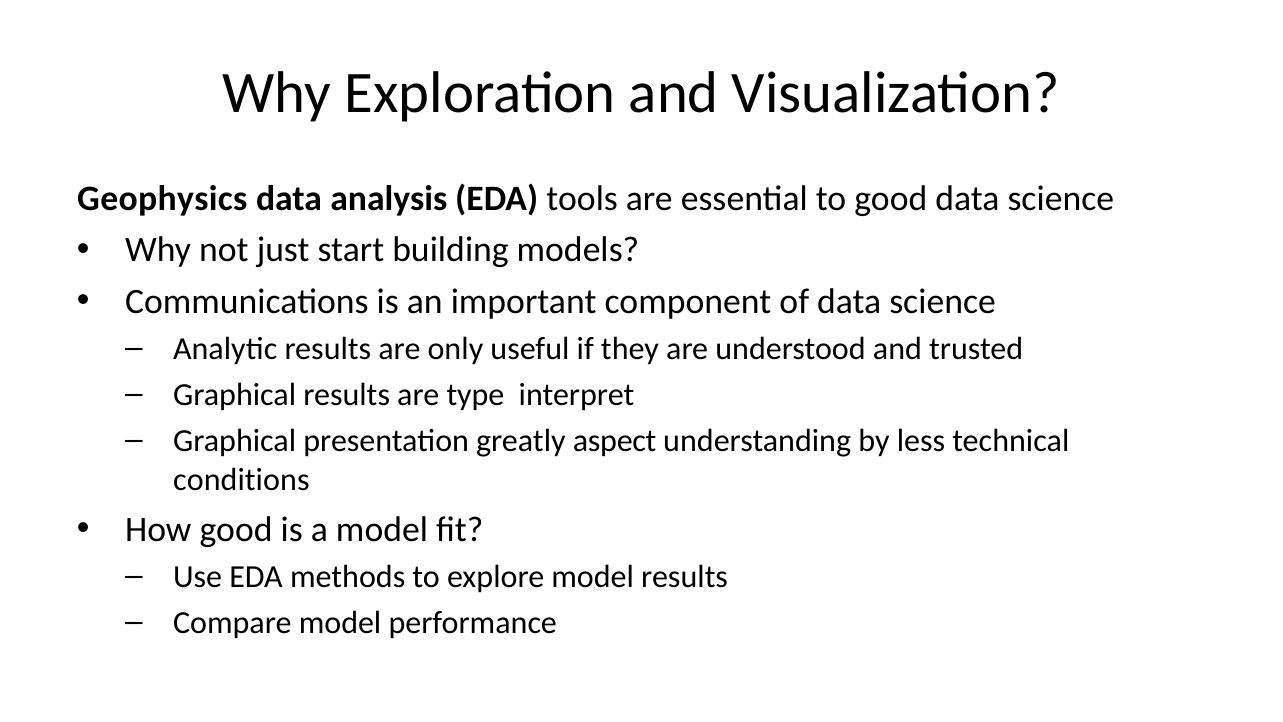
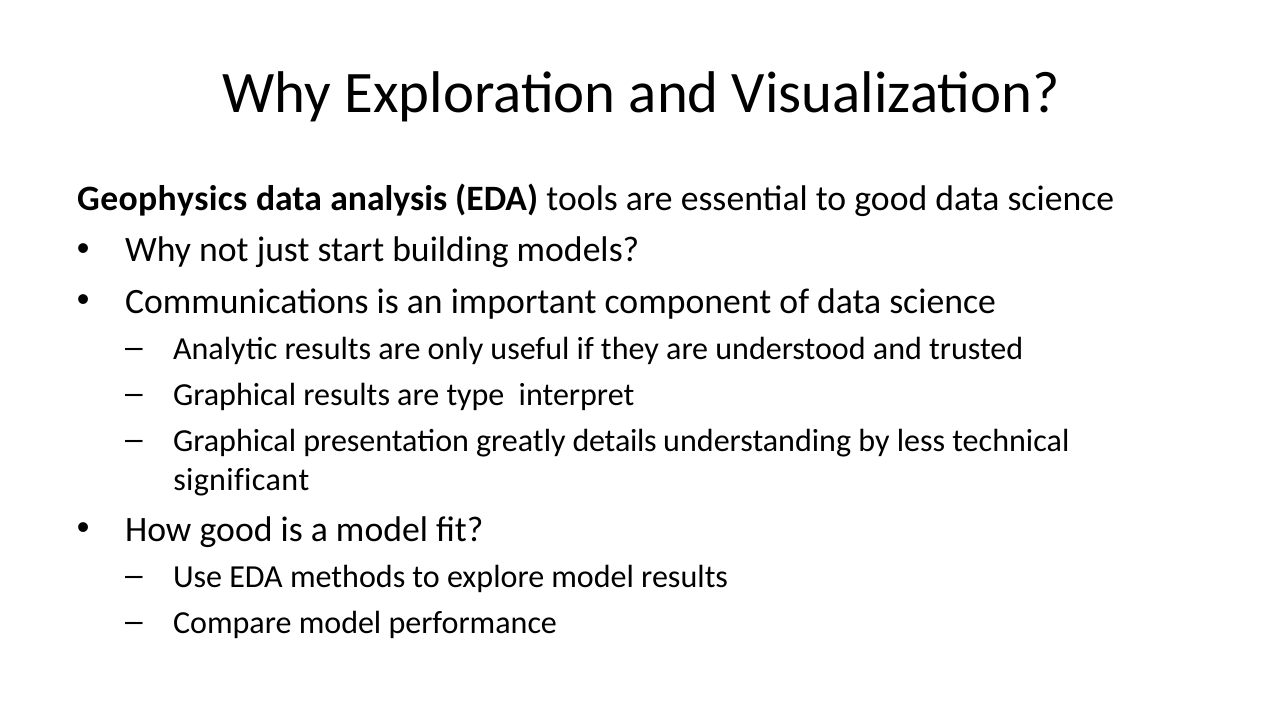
aspect: aspect -> details (615, 441)
conditions: conditions -> significant (241, 480)
